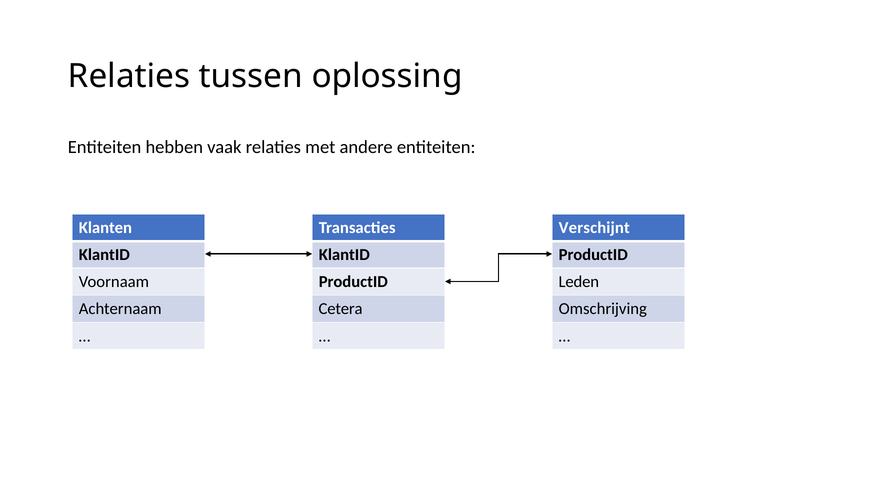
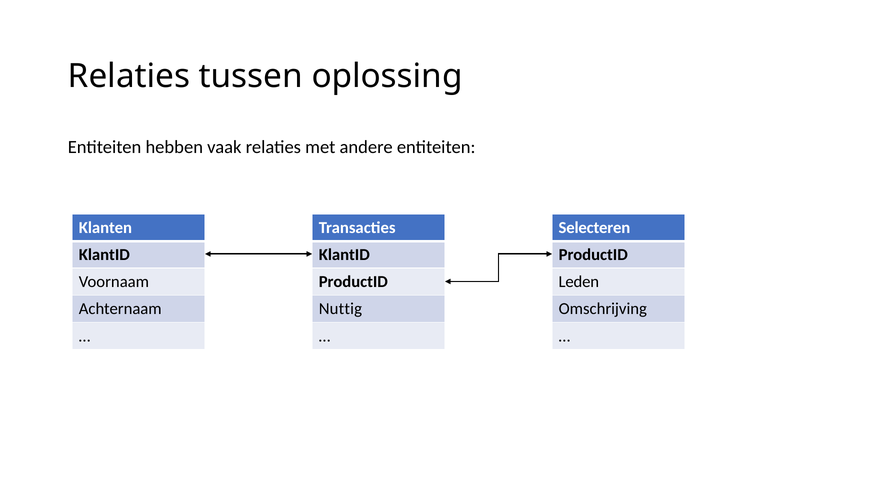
Verschijnt: Verschijnt -> Selecteren (594, 228)
Cetera: Cetera -> Nuttig (340, 309)
